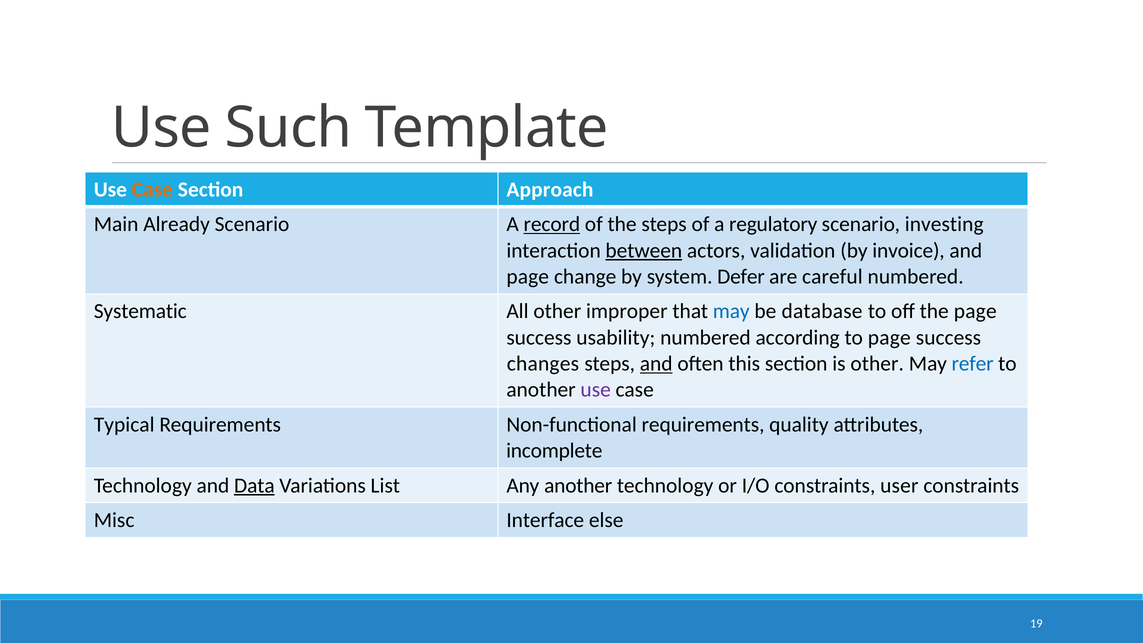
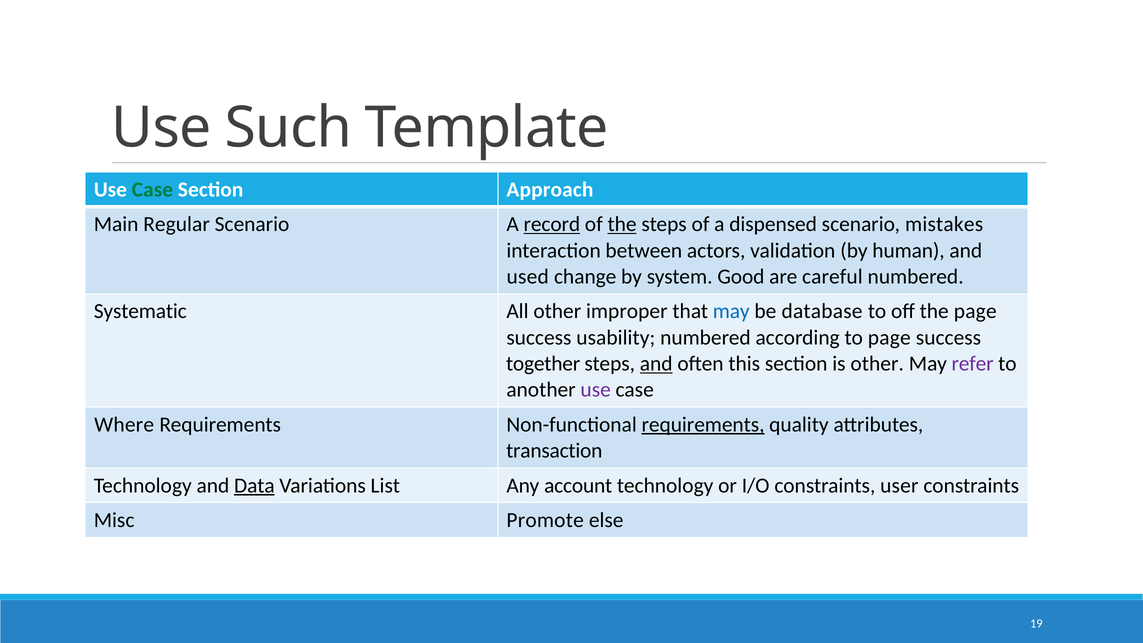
Case colour: orange -> green (152, 190)
Already: Already -> Regular (177, 224)
the underline: none -> present (622, 224)
regulatory: regulatory -> dispensed (773, 224)
investing: investing -> mistakes (944, 224)
between underline: present -> none (644, 250)
invoice: invoice -> human (909, 250)
page: page -> used (528, 277)
Defer: Defer -> Good (741, 277)
changes: changes -> together (543, 364)
refer colour: blue -> purple (973, 364)
Typical: Typical -> Where (124, 425)
requirements underline: none -> present (703, 425)
incomplete: incomplete -> transaction (554, 451)
Any another: another -> account (578, 486)
Interface: Interface -> Promote (545, 520)
